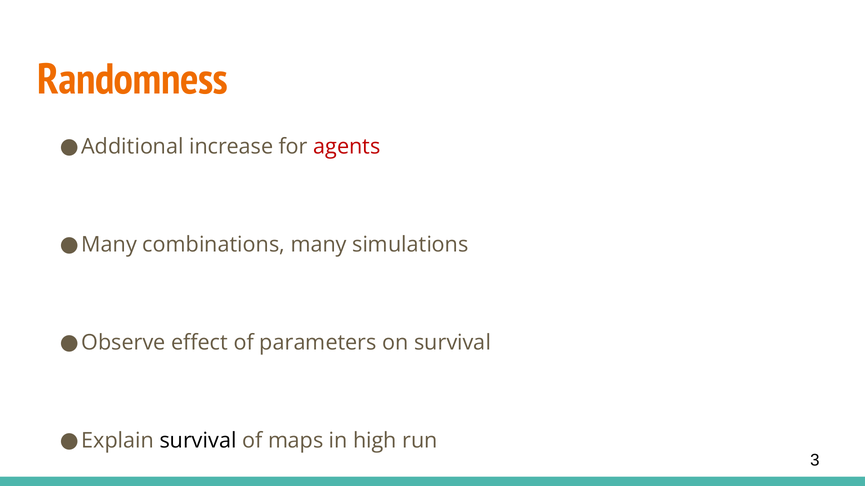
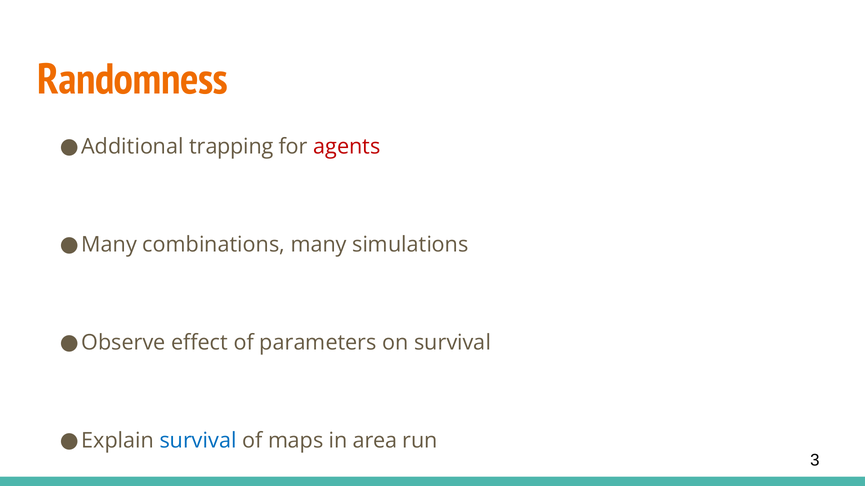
increase: increase -> trapping (231, 147)
survival colour: black -> blue (198, 441)
high: high -> area (375, 441)
